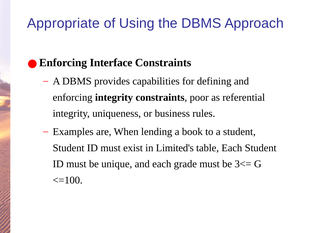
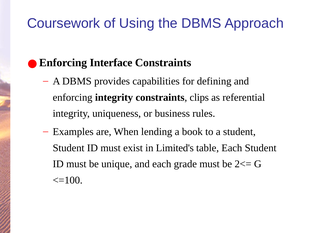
Appropriate: Appropriate -> Coursework (64, 23)
poor: poor -> clips (199, 97)
3<=: 3<= -> 2<= (243, 164)
